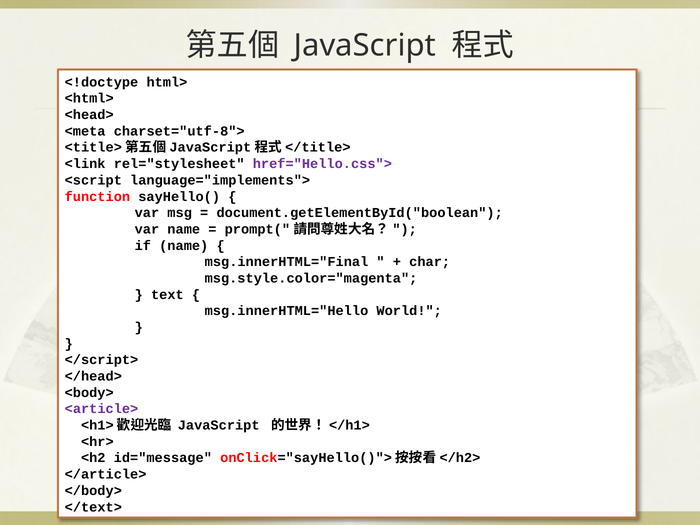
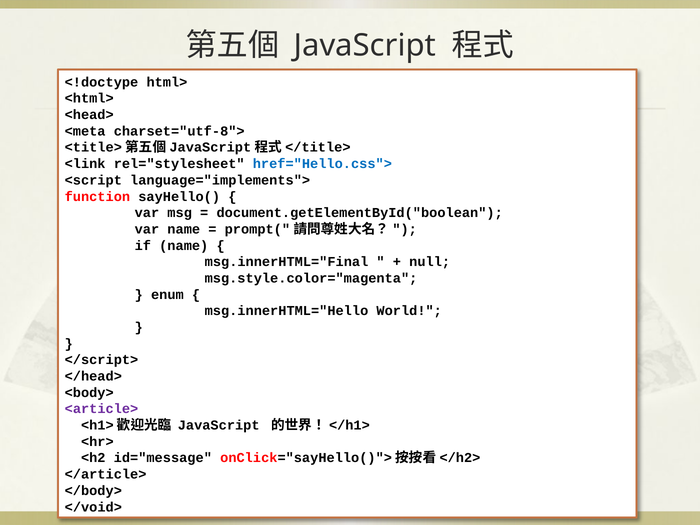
href="Hello.css"> colour: purple -> blue (322, 164)
char: char -> null (430, 262)
text: text -> enum (167, 295)
</text>: </text> -> </void> (93, 507)
